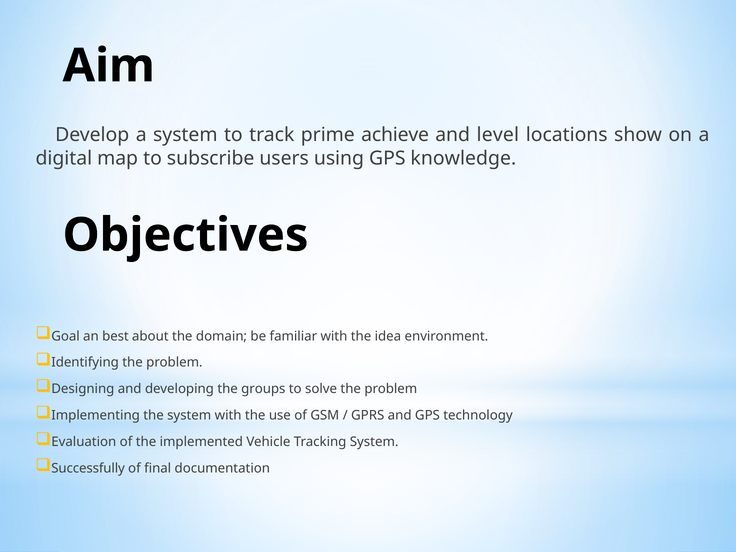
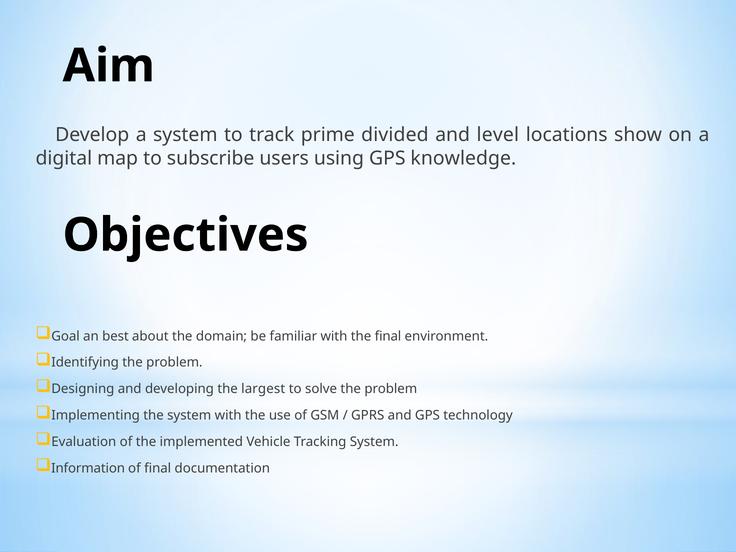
achieve: achieve -> divided (395, 135)
the idea: idea -> final (388, 336)
groups: groups -> largest (263, 389)
Successfully: Successfully -> Information (88, 468)
